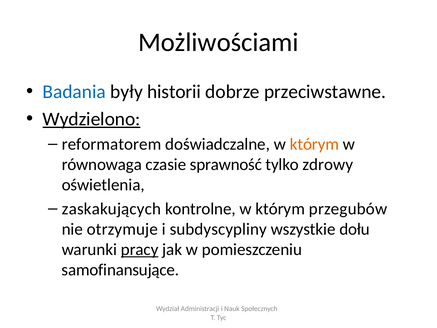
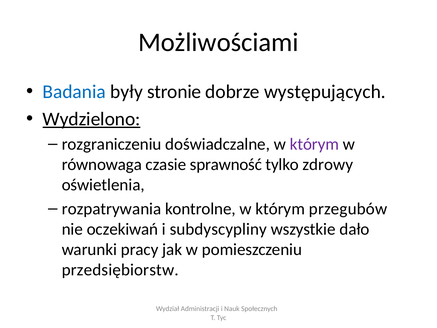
historii: historii -> stronie (174, 92)
przeciwstawne: przeciwstawne -> występujących (325, 92)
reformatorem: reformatorem -> rozgraniczeniu (112, 144)
którym colour: orange -> purple (314, 144)
zaskakujących: zaskakujących -> rozpatrywania (112, 209)
otrzymuje: otrzymuje -> oczekiwań (122, 229)
dołu: dołu -> dało (355, 229)
pracy underline: present -> none (140, 249)
samofinansujące: samofinansujące -> przedsiębiorstw (120, 270)
